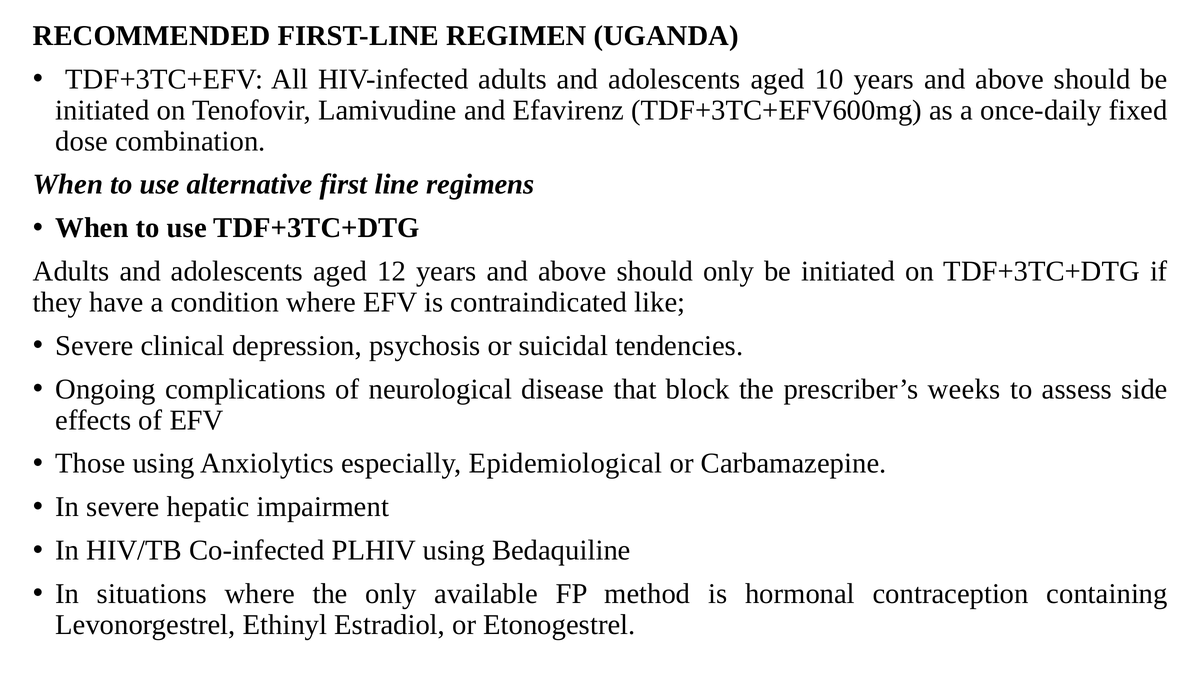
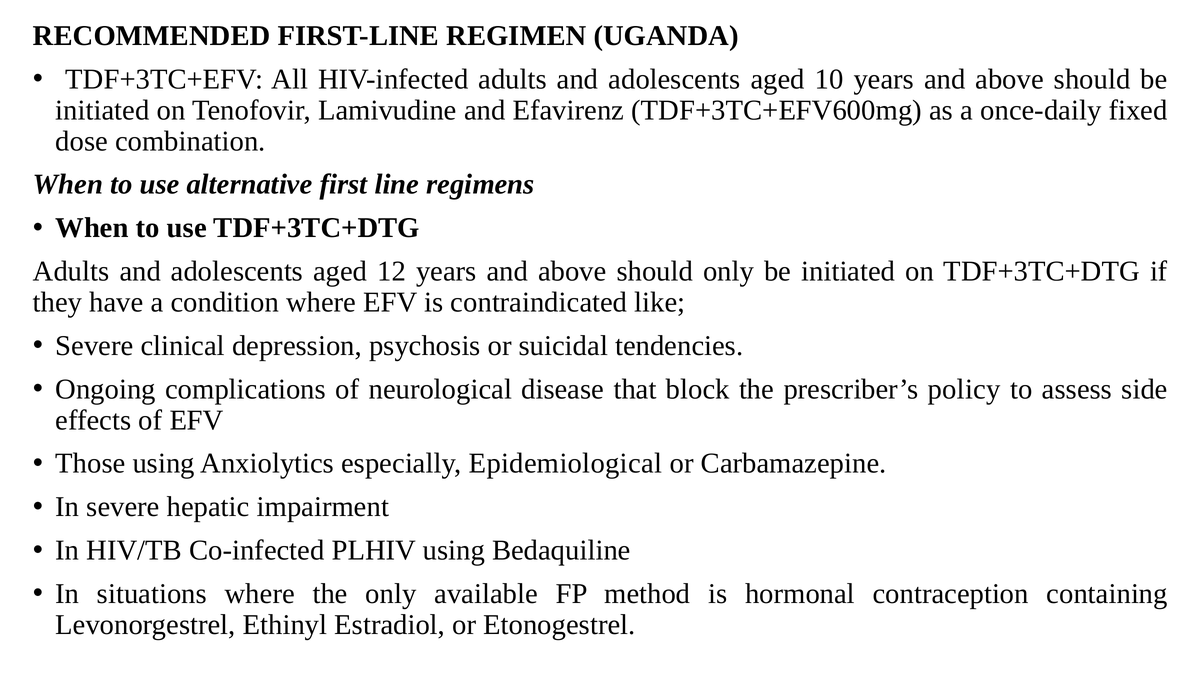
weeks: weeks -> policy (964, 389)
